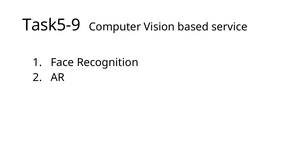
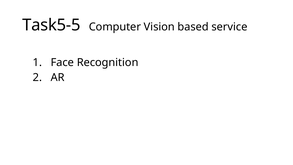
Task5-9: Task5-9 -> Task5-5 (51, 25)
